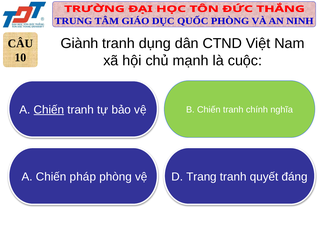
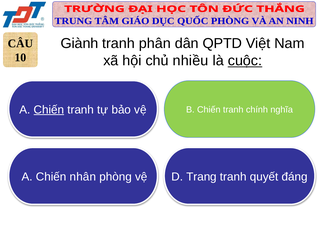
dụng: dụng -> phân (155, 43)
CTND: CTND -> QPTD (222, 43)
mạnh: mạnh -> nhiều (191, 61)
cuộc underline: none -> present (245, 61)
pháp: pháp -> nhân (83, 177)
